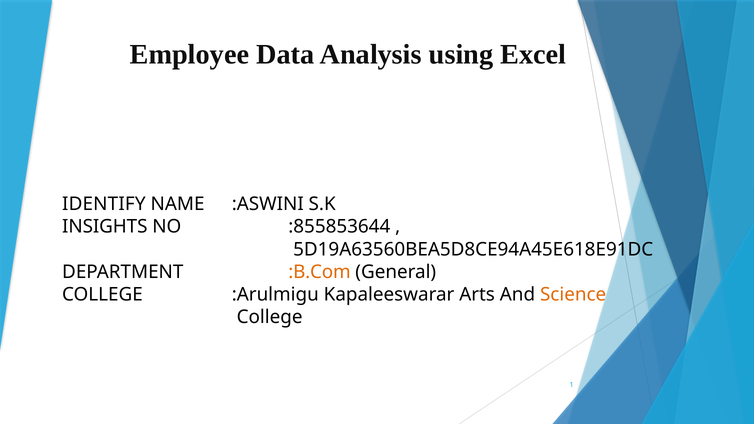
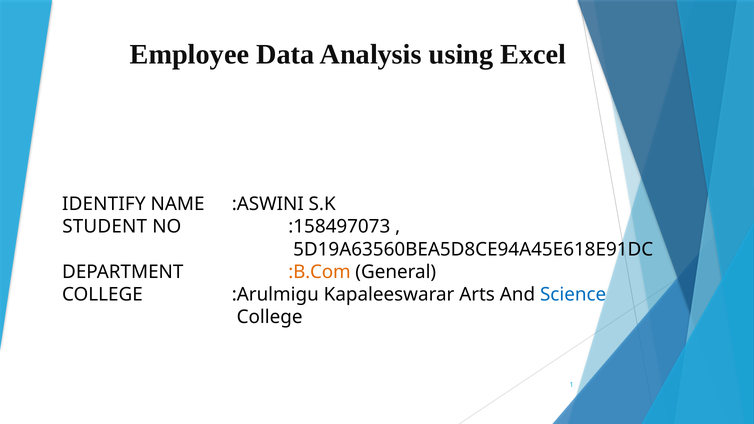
INSIGHTS: INSIGHTS -> STUDENT (105, 227)
:855853644: :855853644 -> :158497073 (339, 227)
Science colour: orange -> blue (573, 295)
